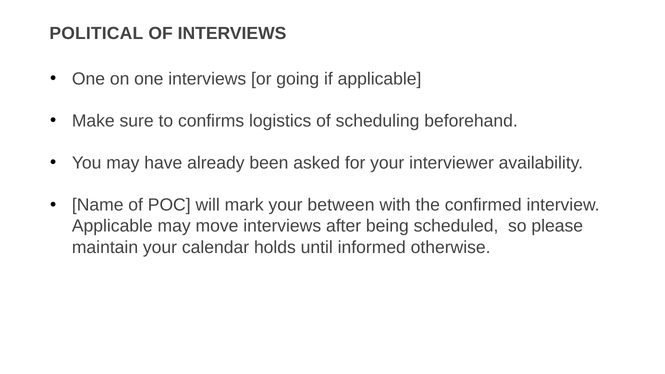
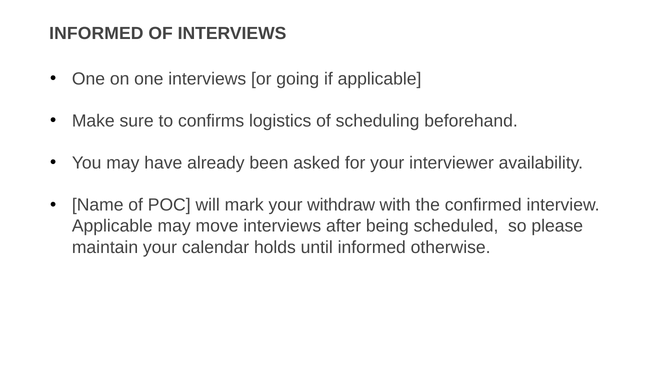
POLITICAL: POLITICAL -> INFORMED (96, 33)
between: between -> withdraw (341, 205)
